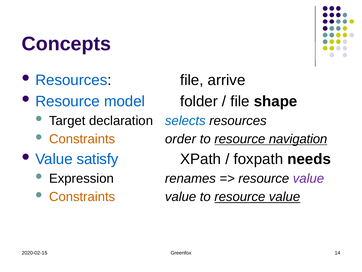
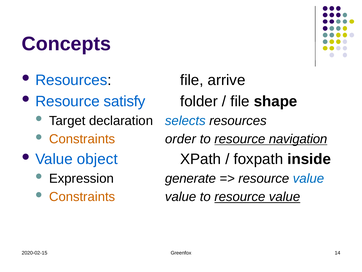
model: model -> satisfy (125, 101)
satisfy: satisfy -> object (97, 159)
needs: needs -> inside (309, 159)
renames: renames -> generate (190, 178)
value colour: purple -> blue (308, 178)
